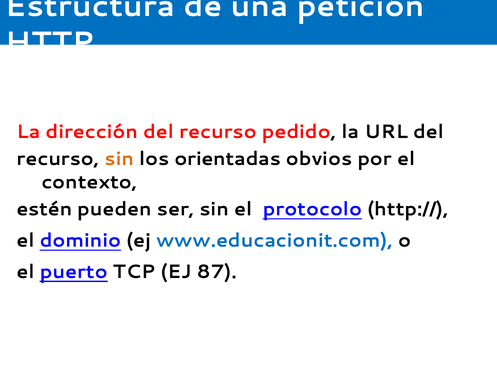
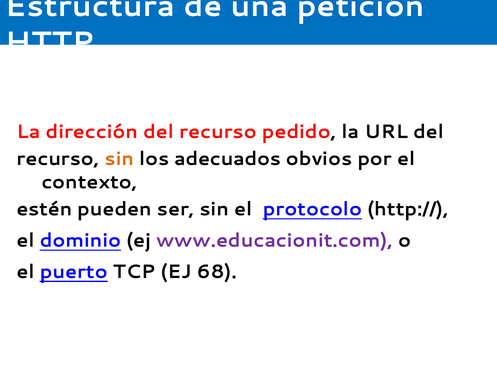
orientadas: orientadas -> adecuados (228, 159)
www.educacionit.com colour: blue -> purple (275, 240)
87: 87 -> 68 (217, 271)
